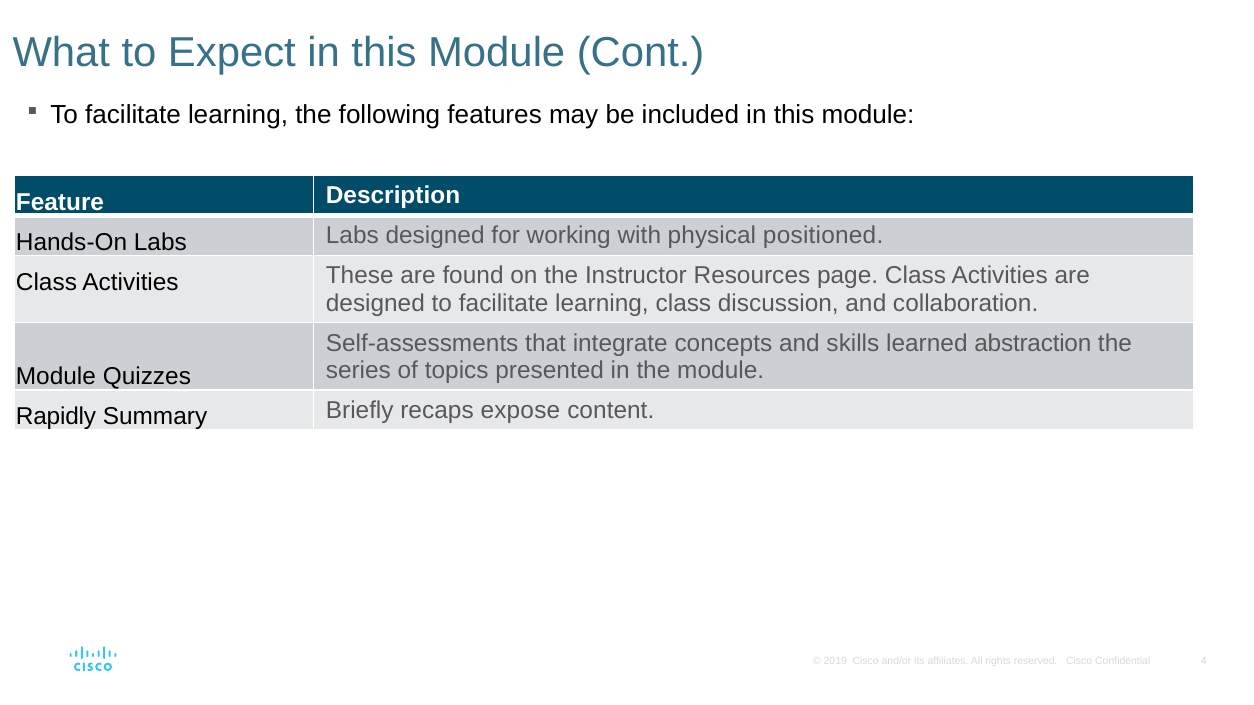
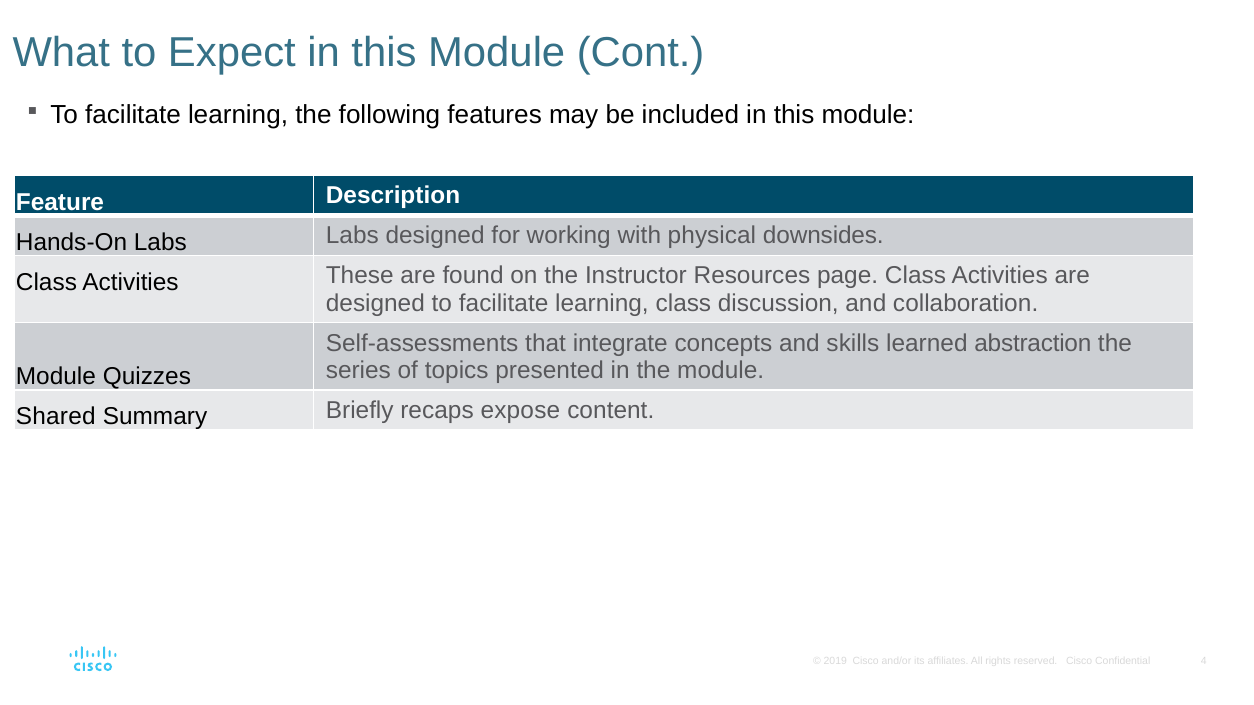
positioned: positioned -> downsides (823, 236)
Rapidly: Rapidly -> Shared (56, 417)
